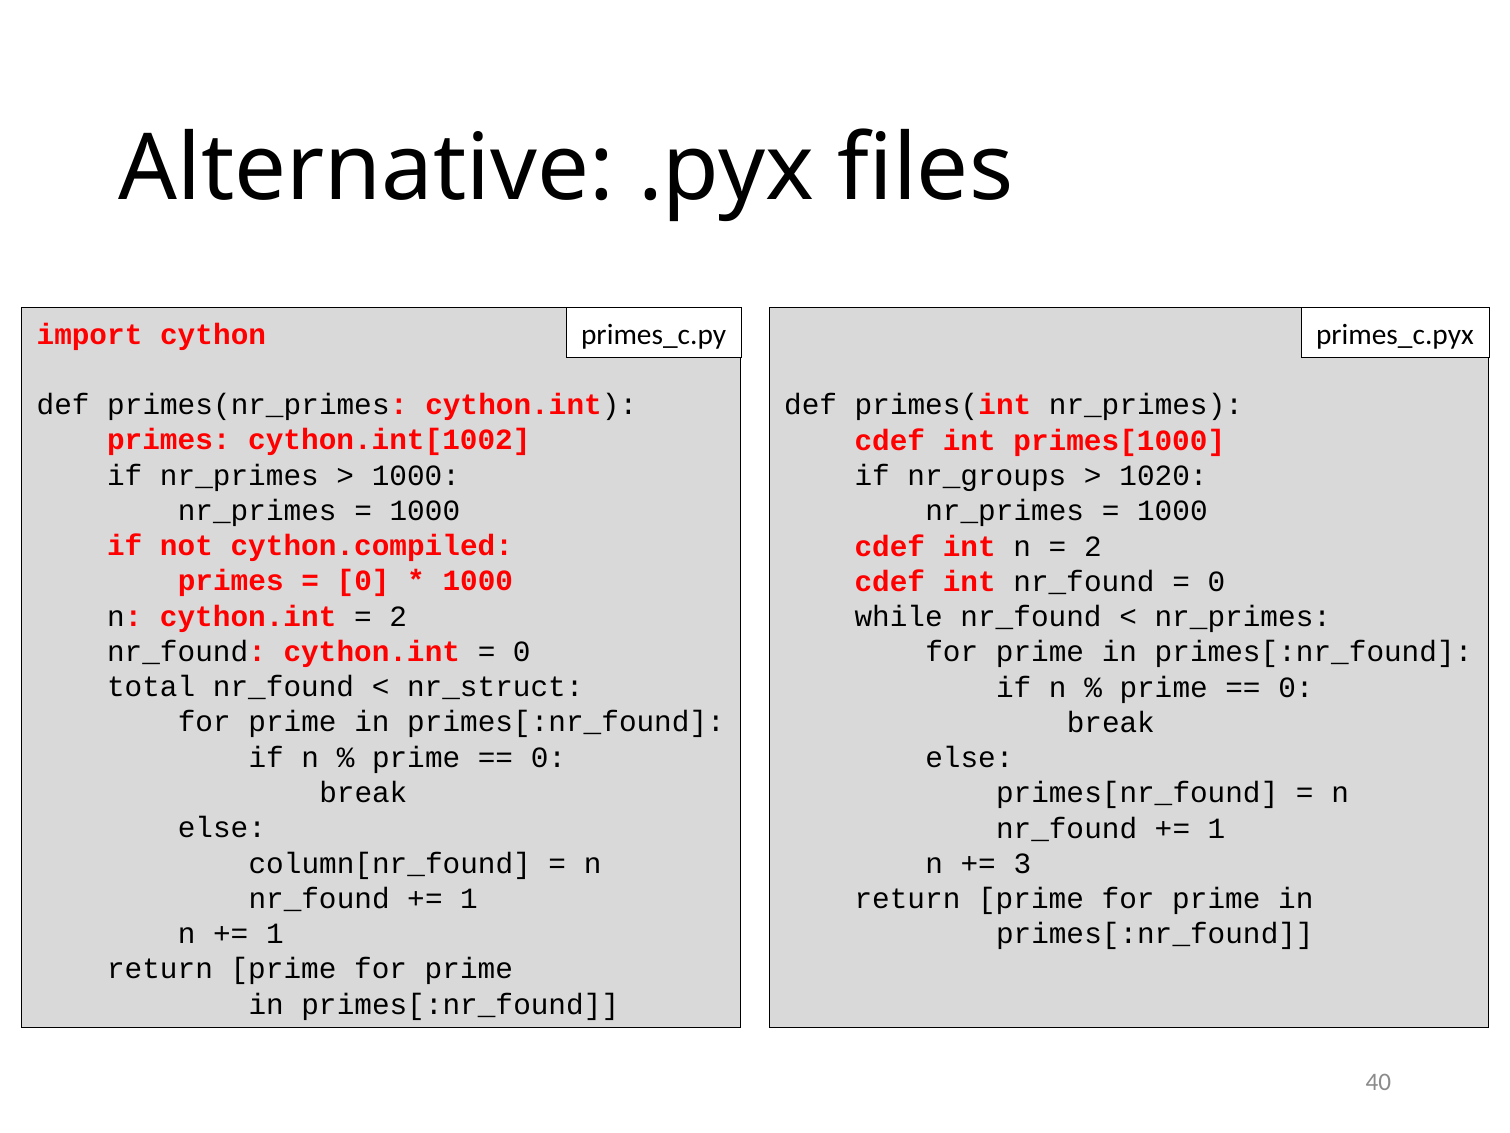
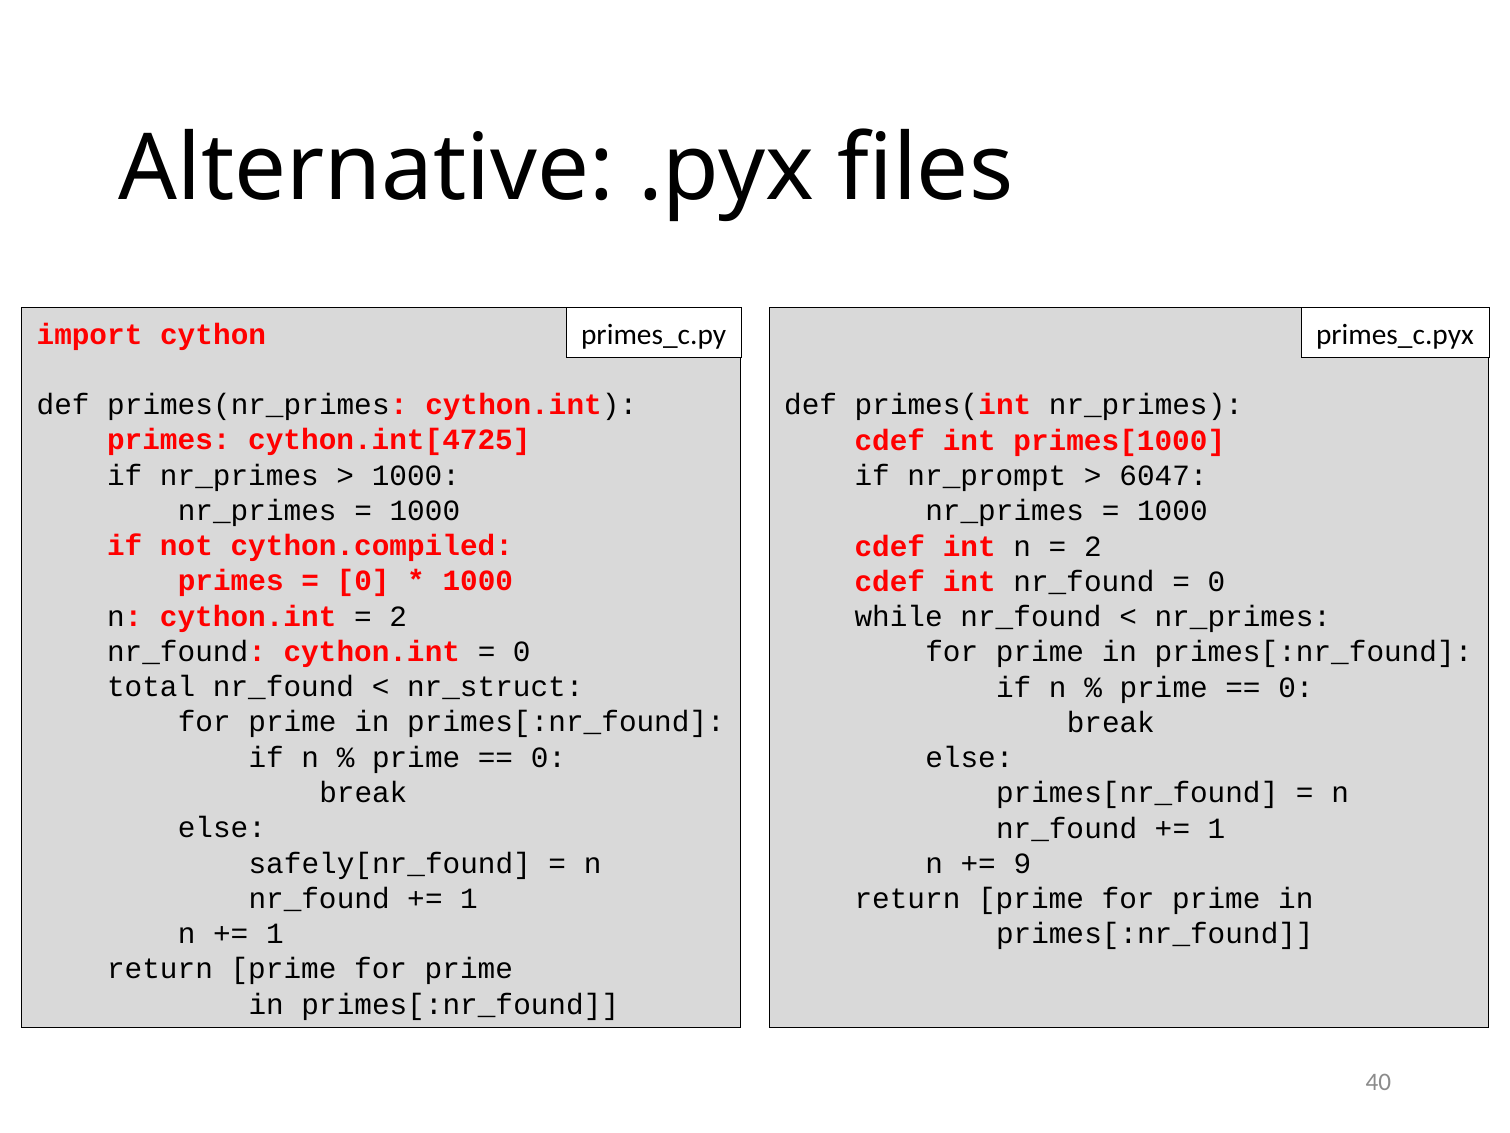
cython.int[1002: cython.int[1002 -> cython.int[4725 (389, 440)
nr_groups: nr_groups -> nr_prompt (987, 476)
1020: 1020 -> 6047 (1163, 476)
column[nr_found: column[nr_found -> safely[nr_found (390, 863)
3: 3 -> 9 (1022, 863)
